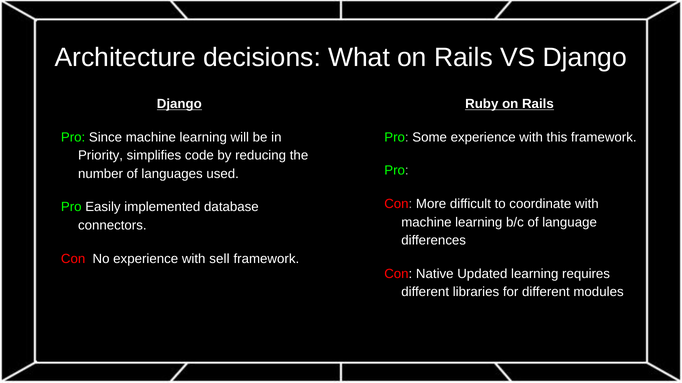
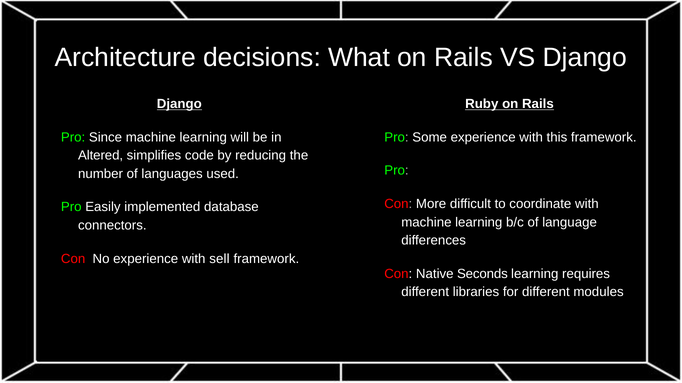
Priority: Priority -> Altered (101, 156)
Updated: Updated -> Seconds (482, 274)
